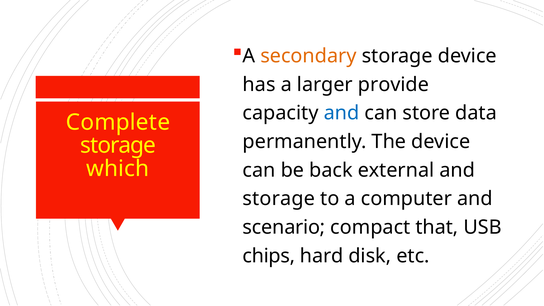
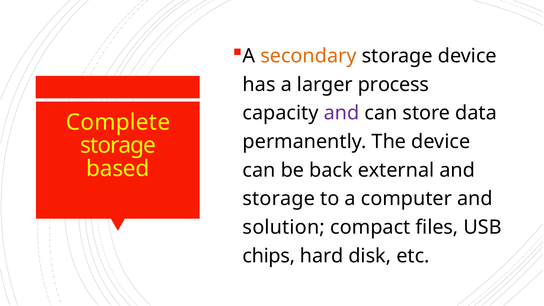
provide: provide -> process (394, 84)
and colour: blue -> purple (342, 113)
which: which -> based (118, 169)
scenario: scenario -> solution (284, 227)
that: that -> files (437, 227)
